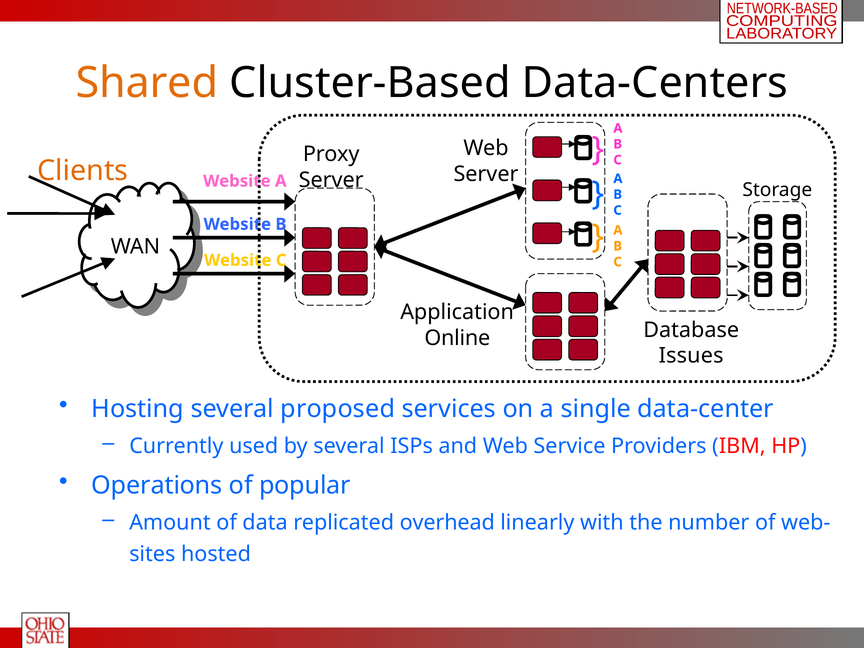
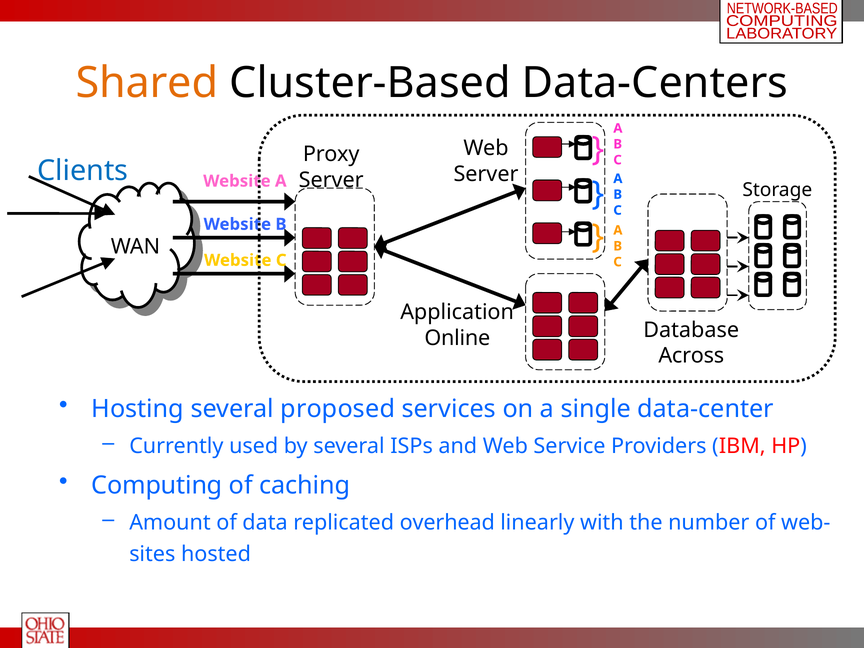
Clients colour: orange -> blue (83, 171)
Issues: Issues -> Across (691, 356)
Operations: Operations -> Computing (157, 486)
popular: popular -> caching (305, 486)
